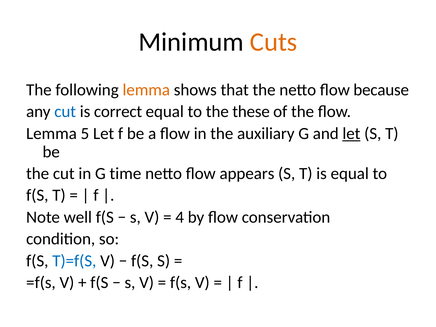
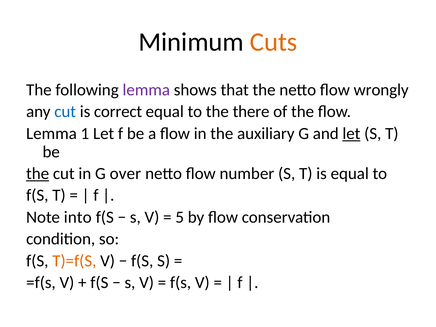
lemma colour: orange -> purple (146, 90)
because: because -> wrongly (381, 90)
these: these -> there (251, 112)
5: 5 -> 1 (85, 133)
the underline: none -> present (38, 174)
time: time -> over (125, 174)
appears: appears -> number (247, 174)
well: well -> into (78, 217)
4: 4 -> 5 (180, 217)
T)=f(S colour: blue -> orange (74, 261)
